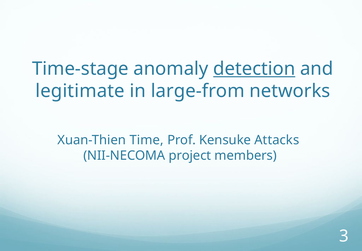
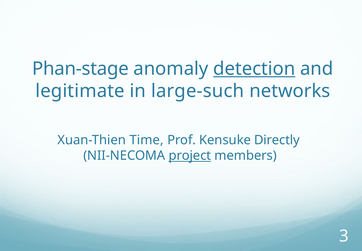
Time-stage: Time-stage -> Phan-stage (80, 69)
large-from: large-from -> large-such (198, 91)
Attacks: Attacks -> Directly (277, 140)
project underline: none -> present (190, 155)
